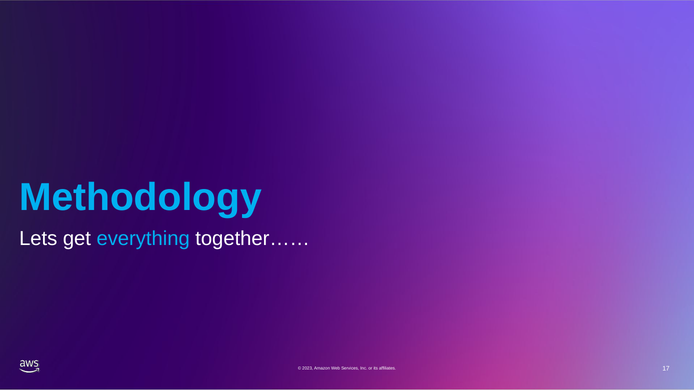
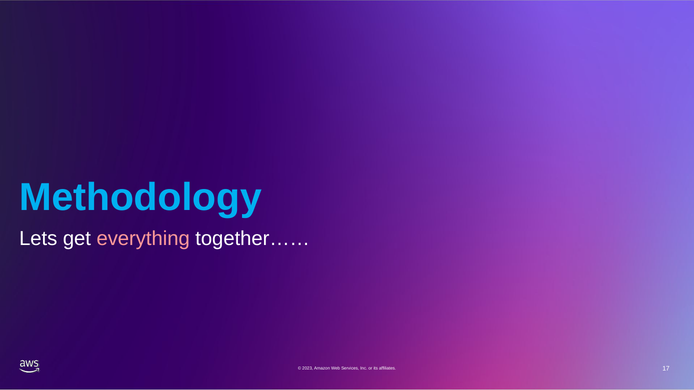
everything colour: light blue -> pink (143, 239)
